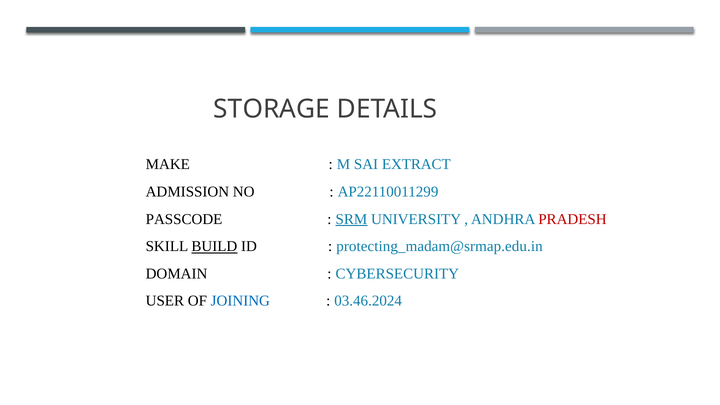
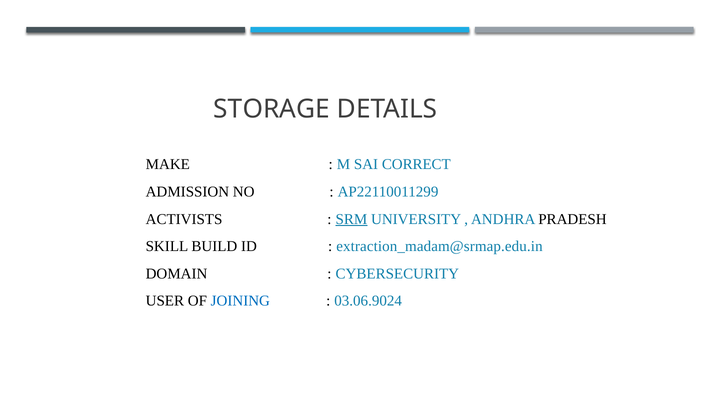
EXTRACT: EXTRACT -> CORRECT (416, 165)
PASSCODE: PASSCODE -> ACTIVISTS (184, 219)
PRADESH colour: red -> black (572, 219)
BUILD underline: present -> none (214, 246)
protecting_madam@srmap.edu.in: protecting_madam@srmap.edu.in -> extraction_madam@srmap.edu.in (439, 246)
03.46.2024: 03.46.2024 -> 03.06.9024 (368, 301)
